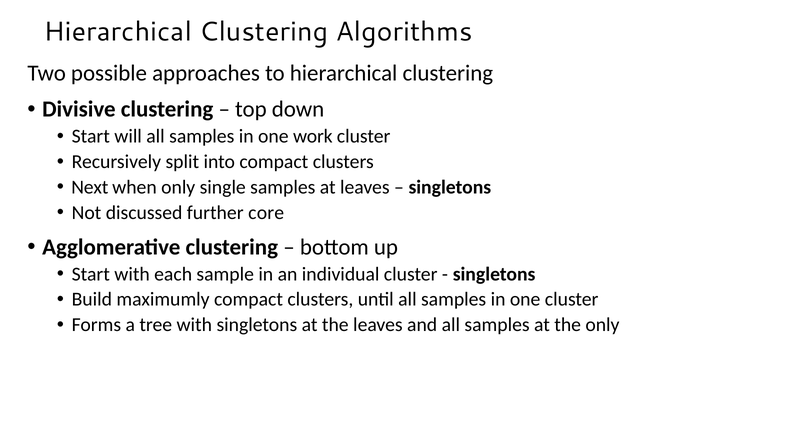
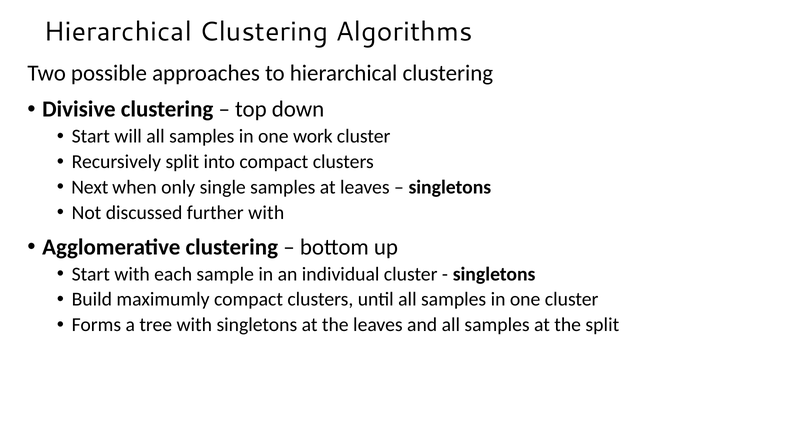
further core: core -> with (266, 212)
the only: only -> split (602, 325)
